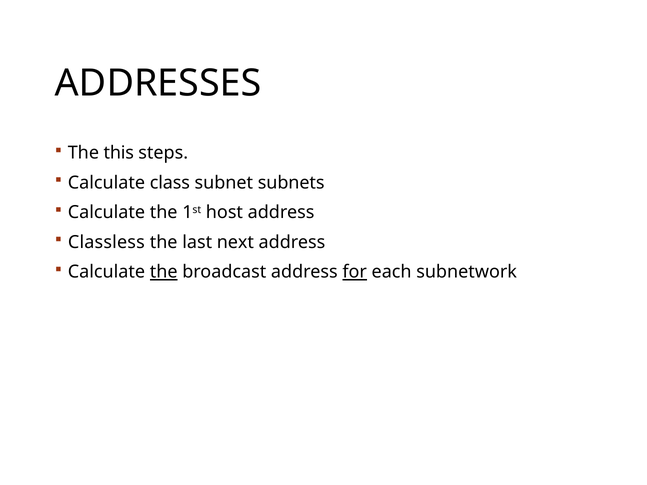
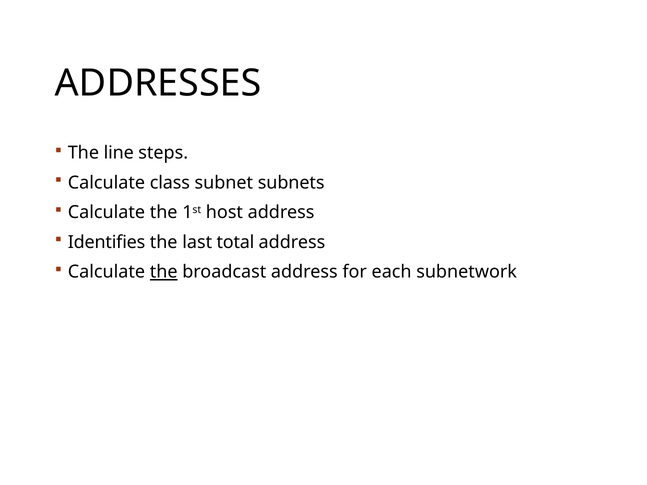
this: this -> line (119, 153)
Classless: Classless -> Identifies (107, 242)
next: next -> total (235, 242)
for underline: present -> none (355, 272)
